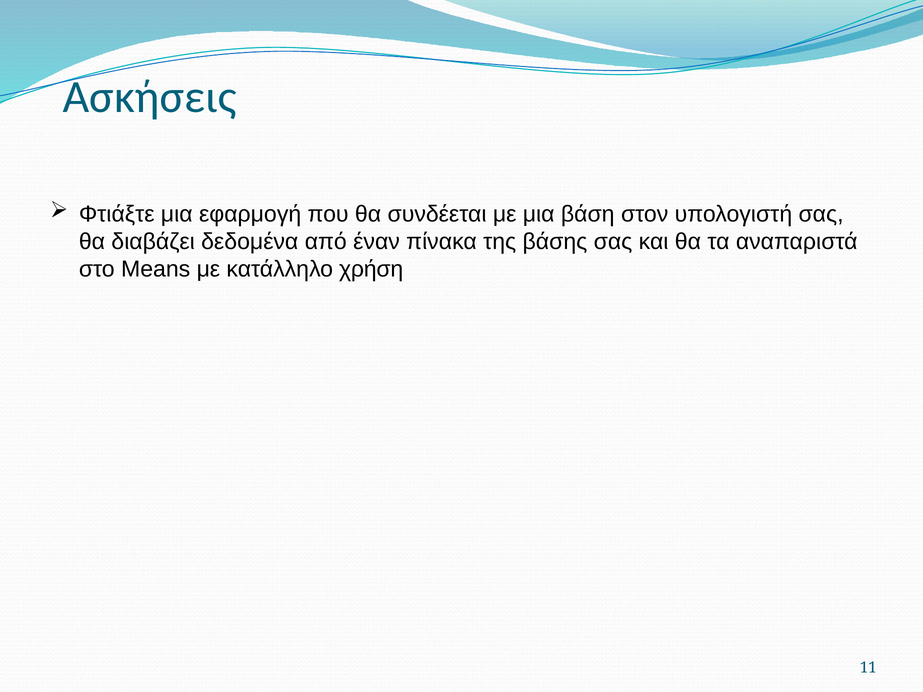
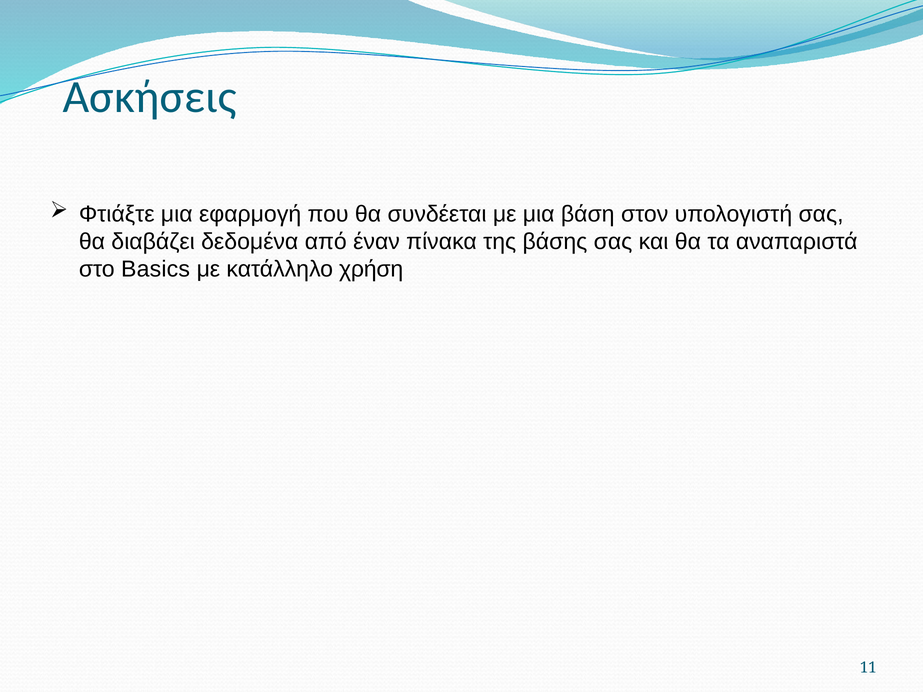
Means: Means -> Basics (156, 269)
